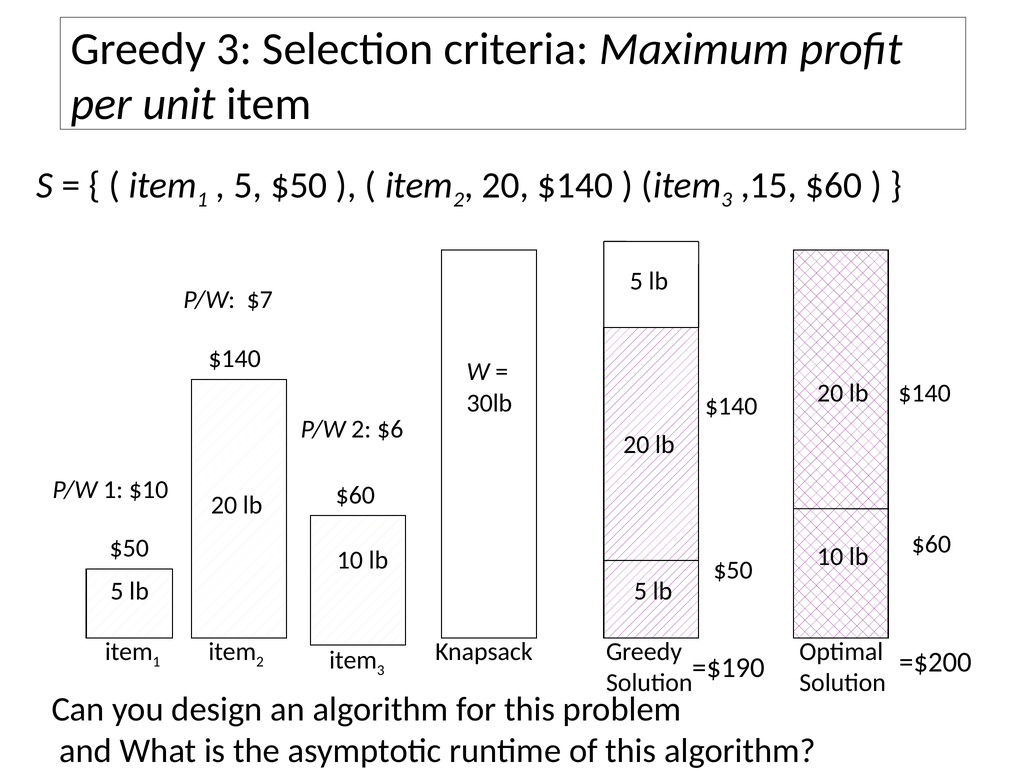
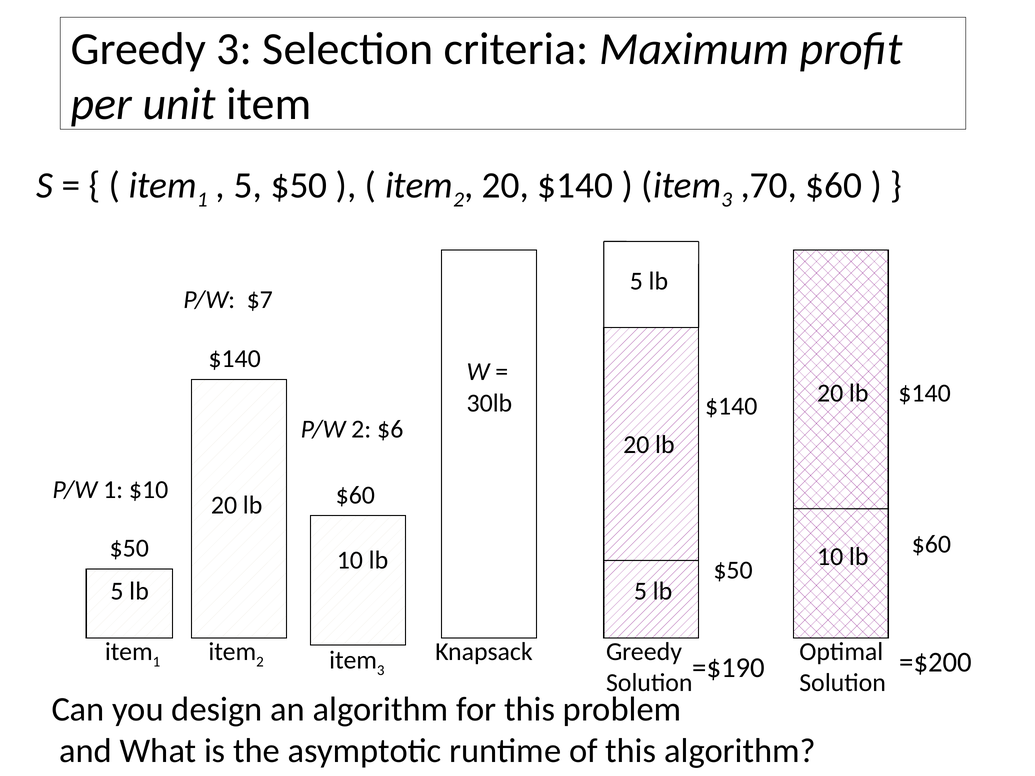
,15: ,15 -> ,70 (769, 185)
